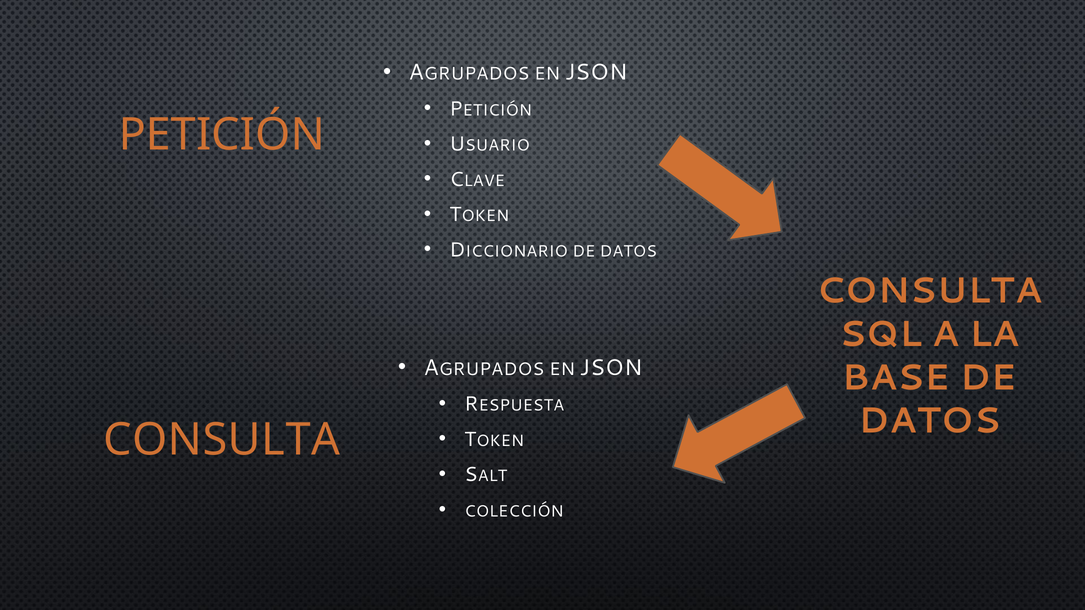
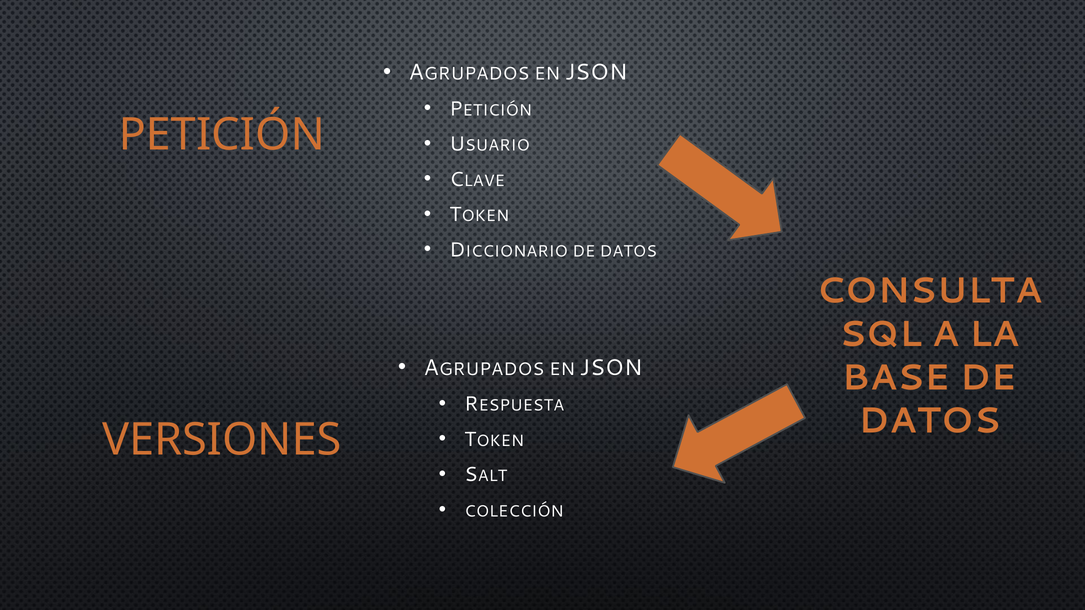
CONSULTA: CONSULTA -> VERSIONES (222, 440)
